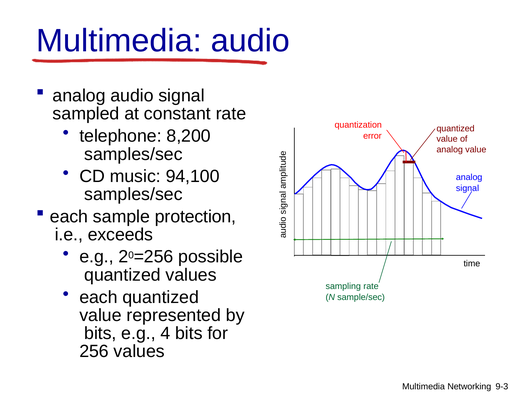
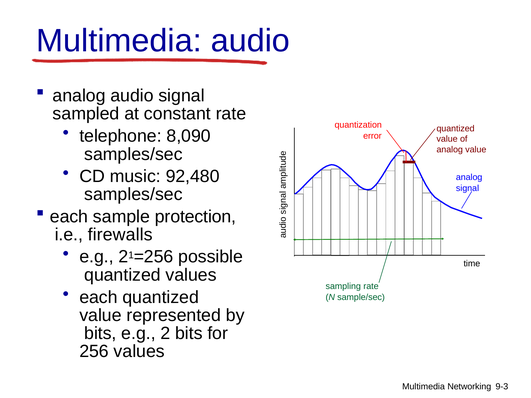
8,200: 8,200 -> 8,090 (189, 136)
94,100: 94,100 -> 92,480 (193, 176)
exceeds: exceeds -> firewalls (120, 235)
0: 0 -> 1 (131, 255)
bits e.g 4: 4 -> 2 (165, 333)
